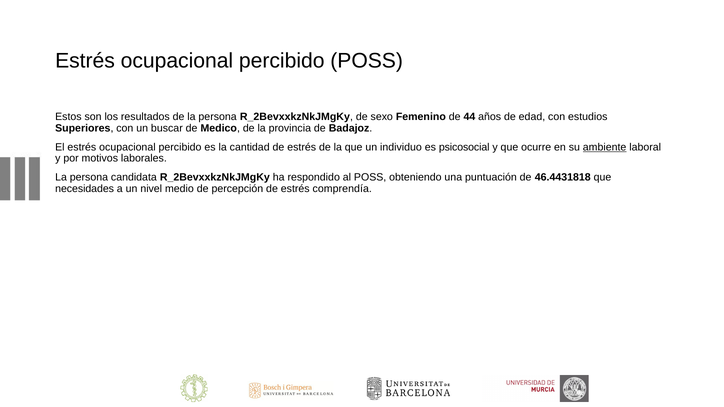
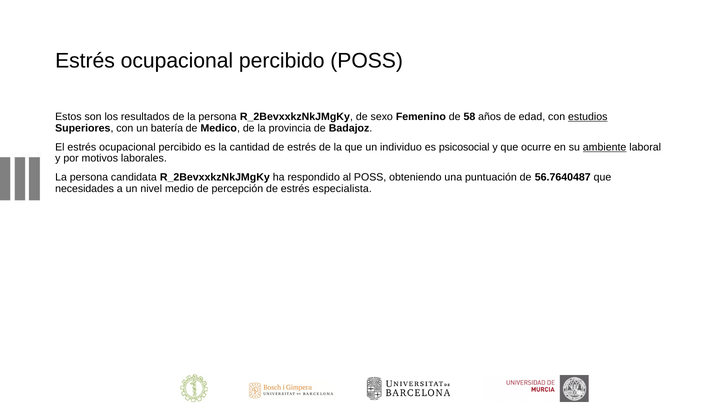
44: 44 -> 58 (469, 117)
estudios underline: none -> present (588, 117)
buscar: buscar -> batería (167, 128)
46.4431818: 46.4431818 -> 56.7640487 (563, 178)
comprendía: comprendía -> especialista (342, 189)
